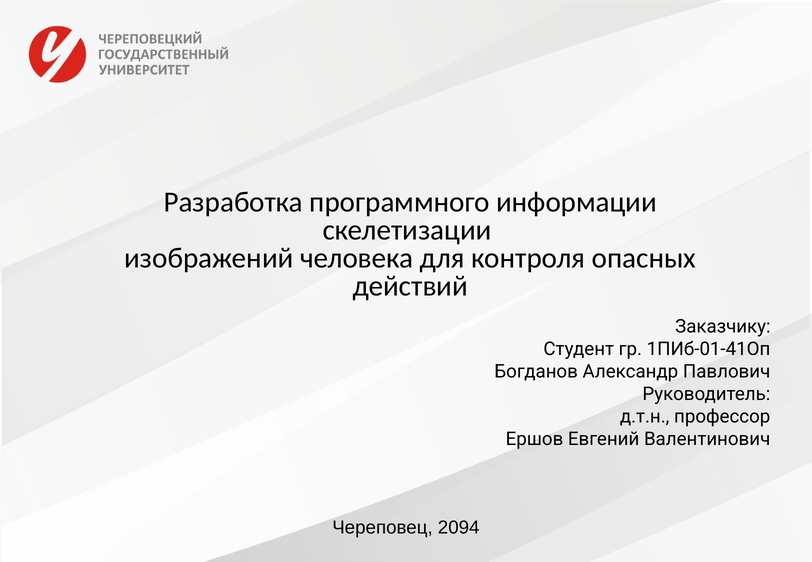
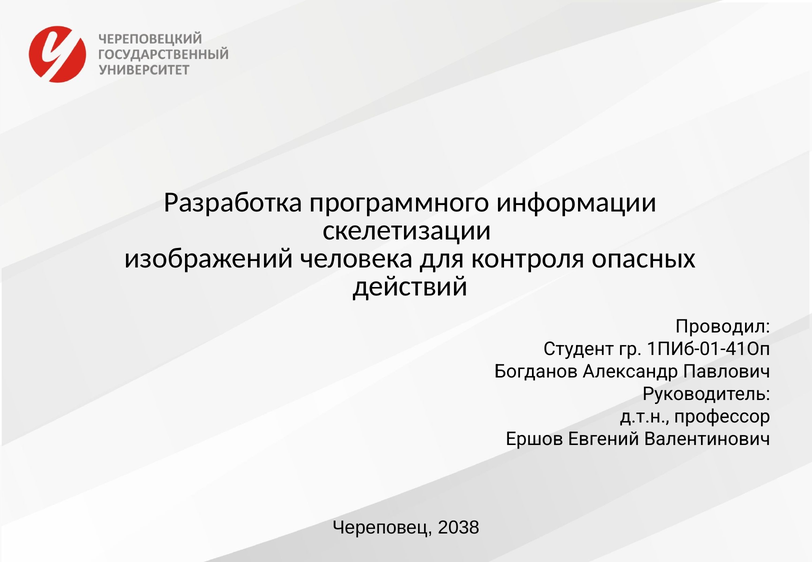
Заказчику: Заказчику -> Проводил (723, 327)
2094: 2094 -> 2038 (459, 527)
